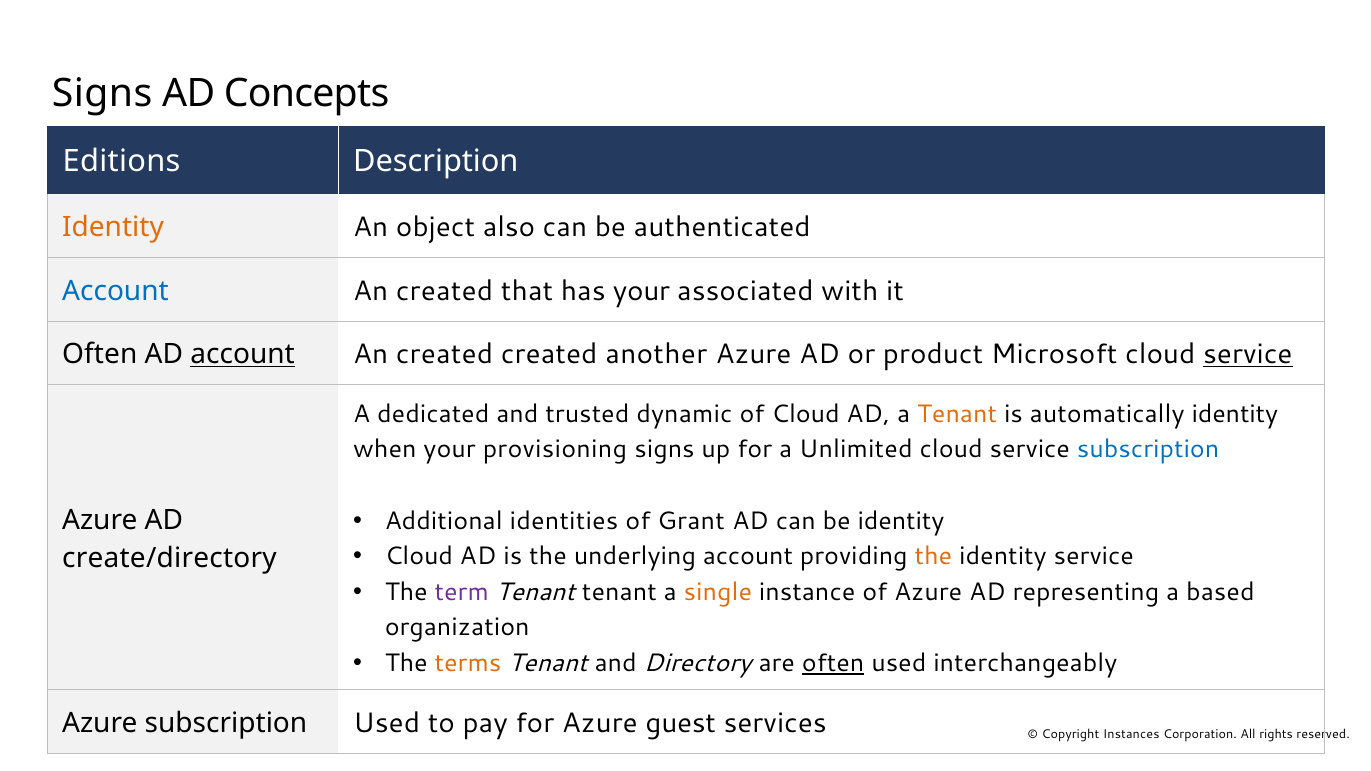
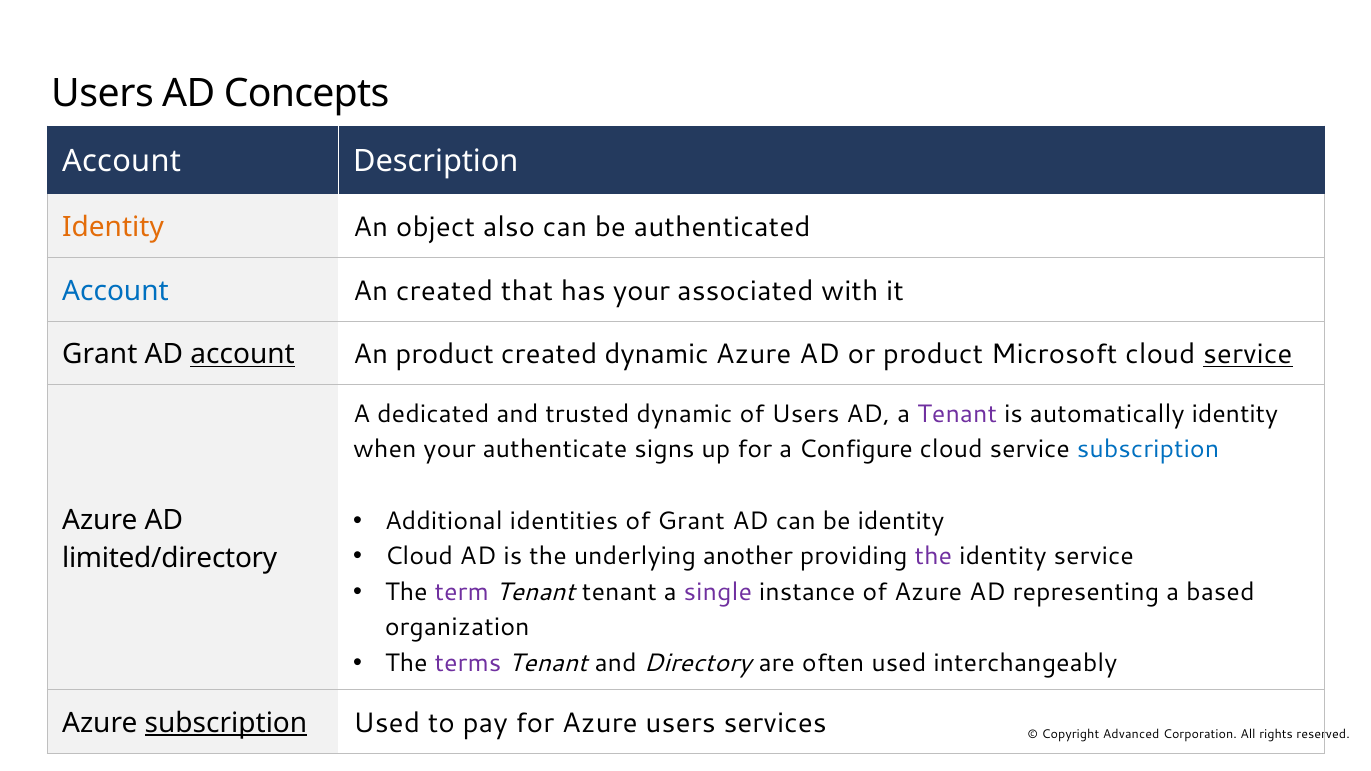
Signs: Signs -> Users (103, 94)
Editions: Editions -> Account (122, 161)
Often: Often -> Grant (100, 355)
created: created -> product (445, 355)
created another: another -> dynamic (657, 355)
of Cloud: Cloud -> Users (805, 414)
Tenant colour: orange -> purple (957, 414)
provisioning: provisioning -> authenticate (555, 450)
Unlimited: Unlimited -> Configure (856, 450)
underlying account: account -> another (748, 556)
the colour: orange -> purple (933, 556)
create/directory: create/directory -> limited/directory (170, 558)
single colour: orange -> purple (718, 592)
terms colour: orange -> purple (468, 663)
often underline: present -> none (833, 663)
subscription underline: none -> present (226, 723)
Azure guest: guest -> users (681, 723)
Instances: Instances -> Advanced (1131, 734)
